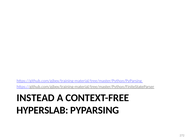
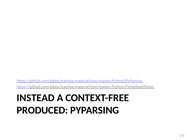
HYPERSLAB: HYPERSLAB -> PRODUCED (42, 110)
